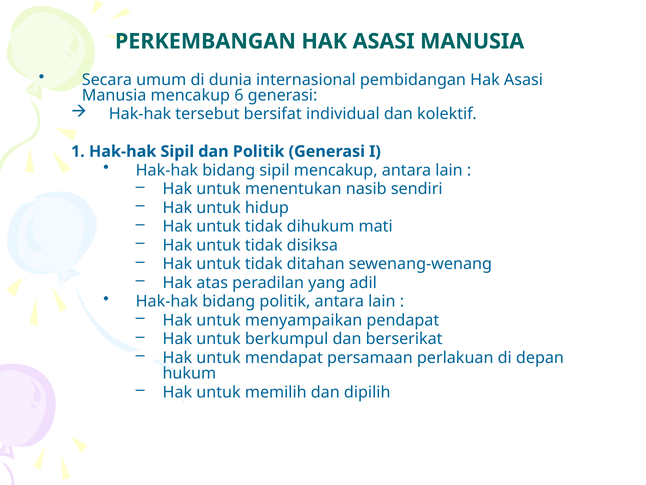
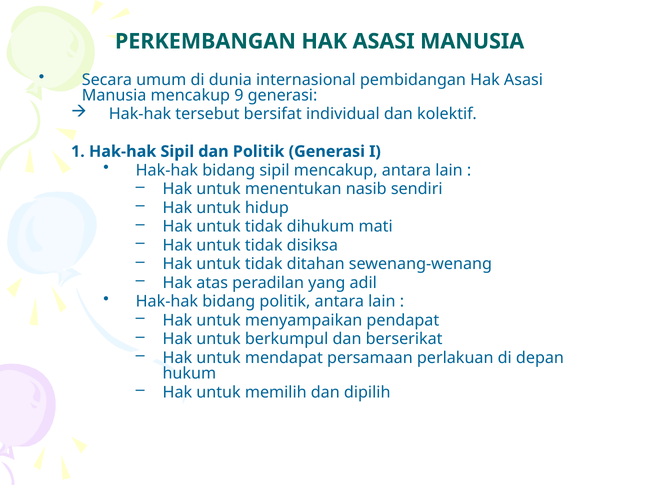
6: 6 -> 9 (239, 95)
